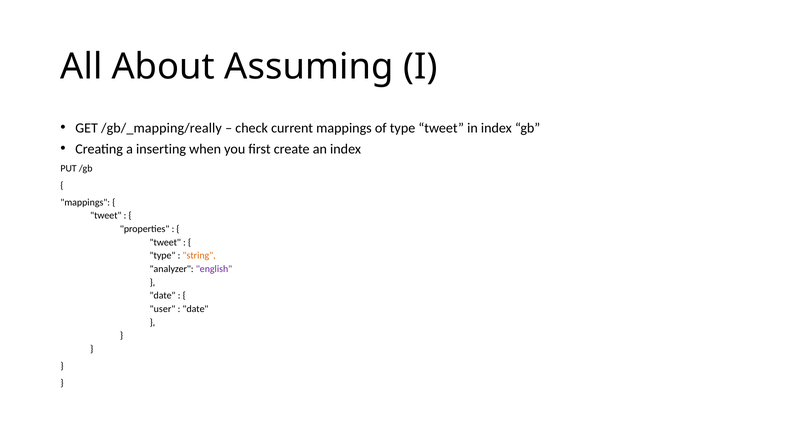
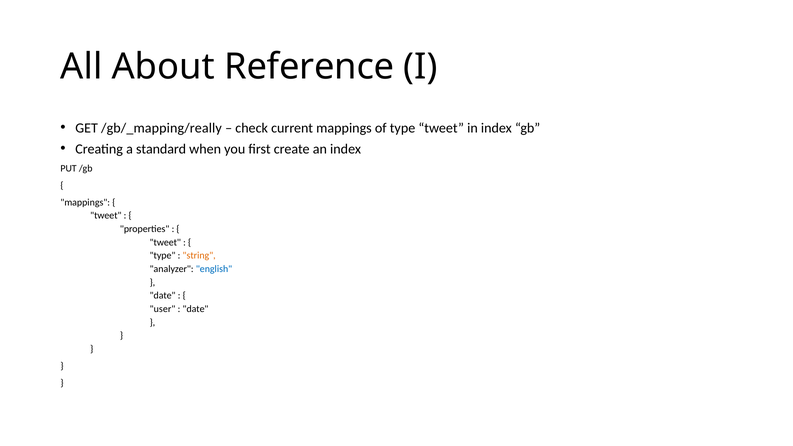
Assuming: Assuming -> Reference (309, 67)
inserting: inserting -> standard (161, 149)
english colour: purple -> blue (214, 269)
